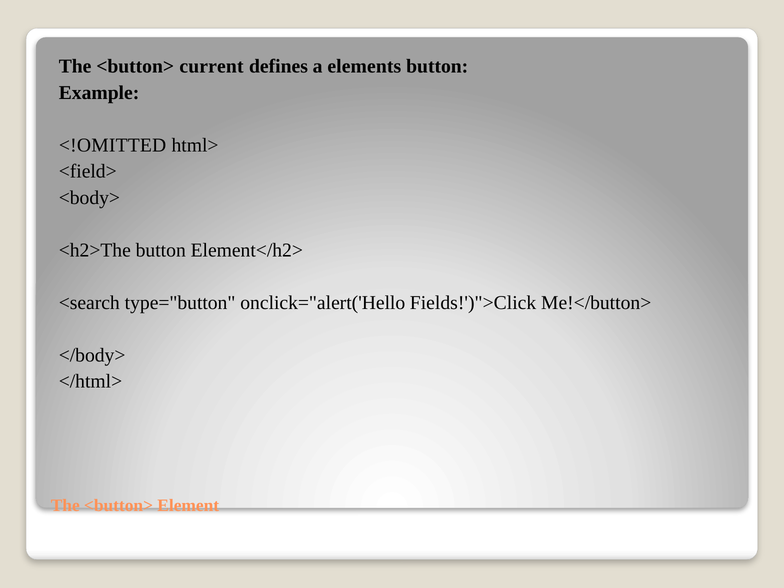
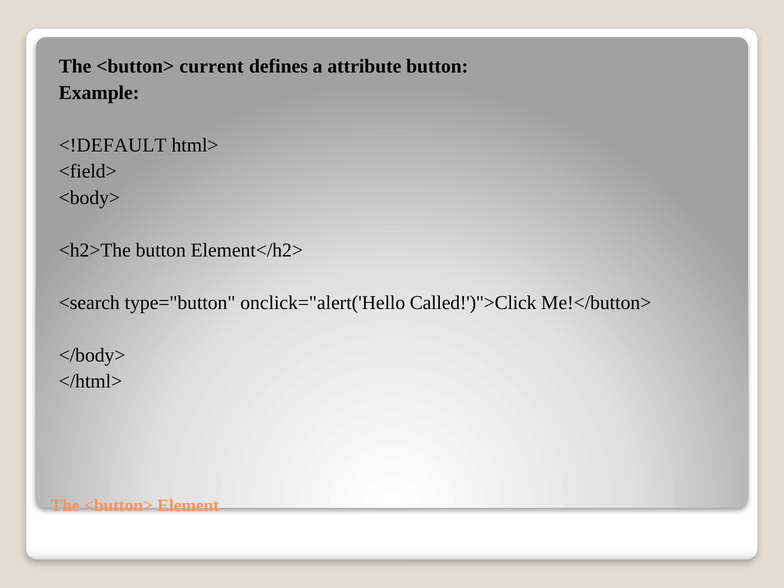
elements: elements -> attribute (364, 66)
<!OMITTED: <!OMITTED -> <!DEFAULT (113, 145)
Fields!')">Click: Fields!')">Click -> Called!')">Click (473, 303)
